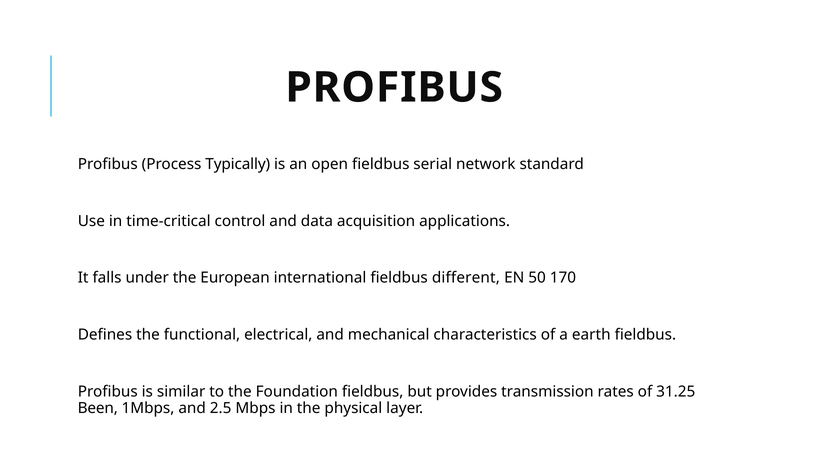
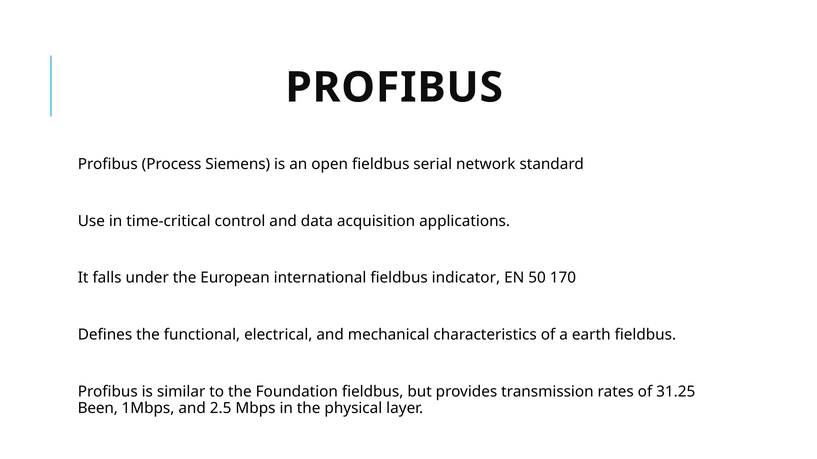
Typically: Typically -> Siemens (238, 164)
different: different -> indicator (466, 278)
